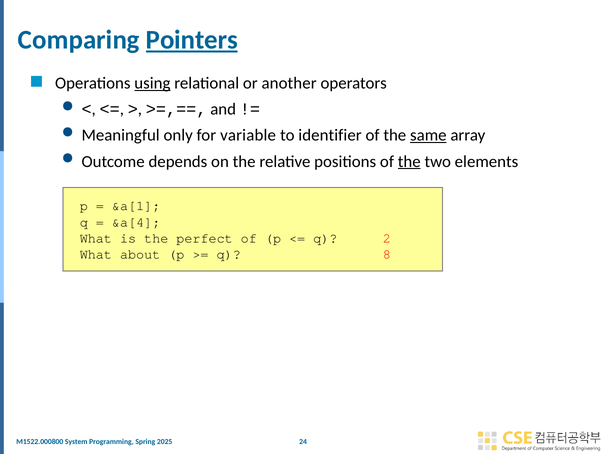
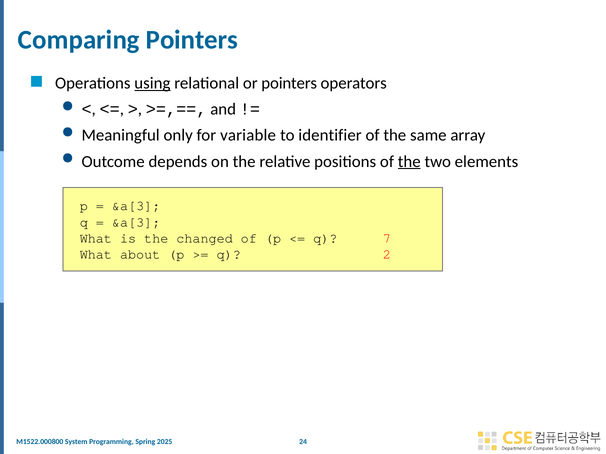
Pointers underline: present -> none (192, 40)
or another: another -> pointers (289, 83)
same underline: present -> none (428, 136)
&a[1: &a[1 -> &a[3 (136, 206)
&a[4: &a[4 -> &a[3 (136, 222)
perfect: perfect -> changed (205, 239)
2: 2 -> 7 (387, 239)
8: 8 -> 2 (387, 255)
